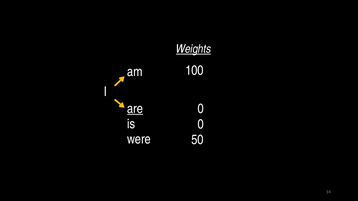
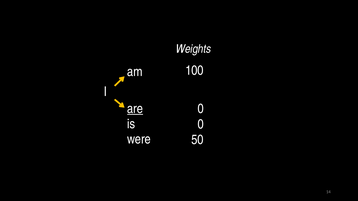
Weights underline: present -> none (193, 49)
